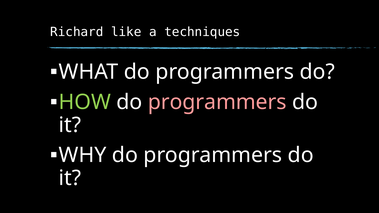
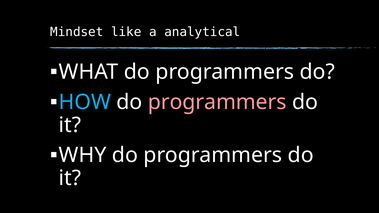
Richard: Richard -> Mindset (77, 32)
techniques: techniques -> analytical (202, 32)
HOW colour: light green -> light blue (85, 102)
